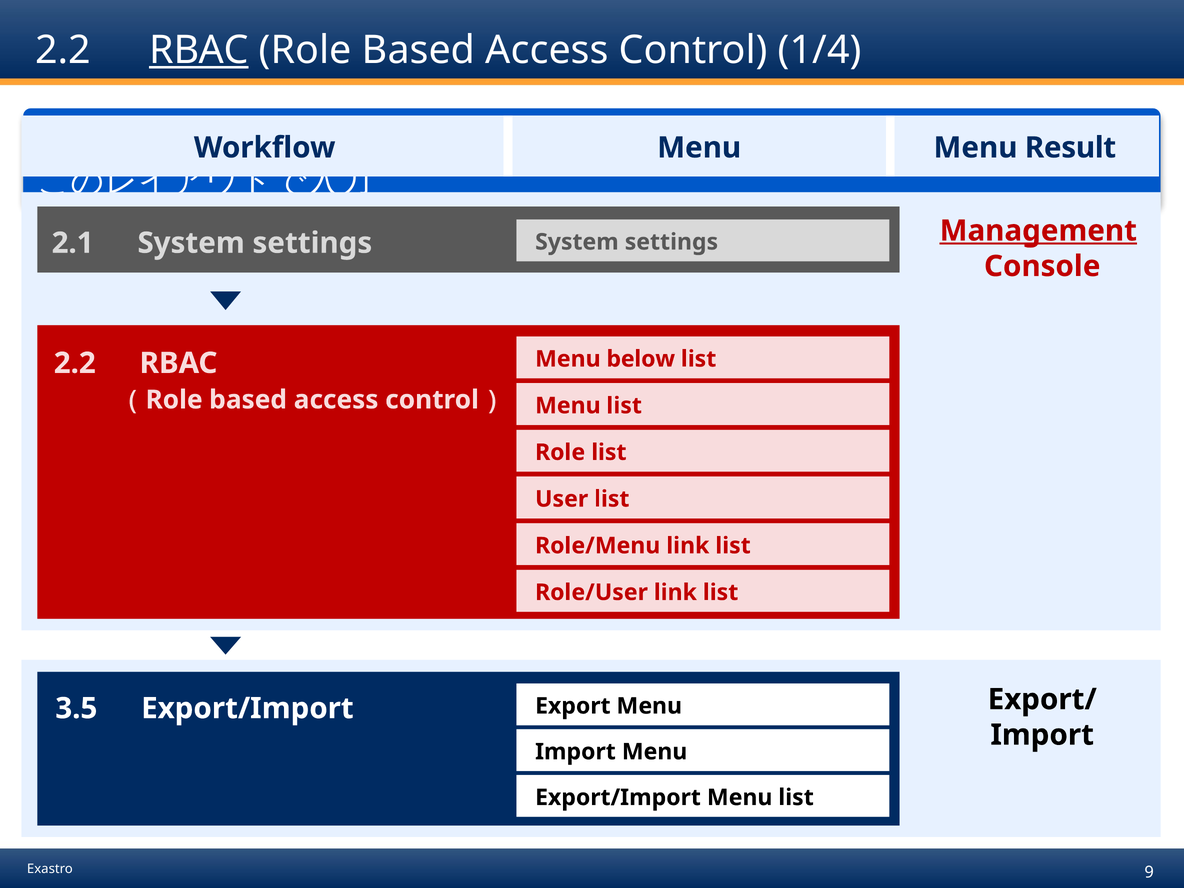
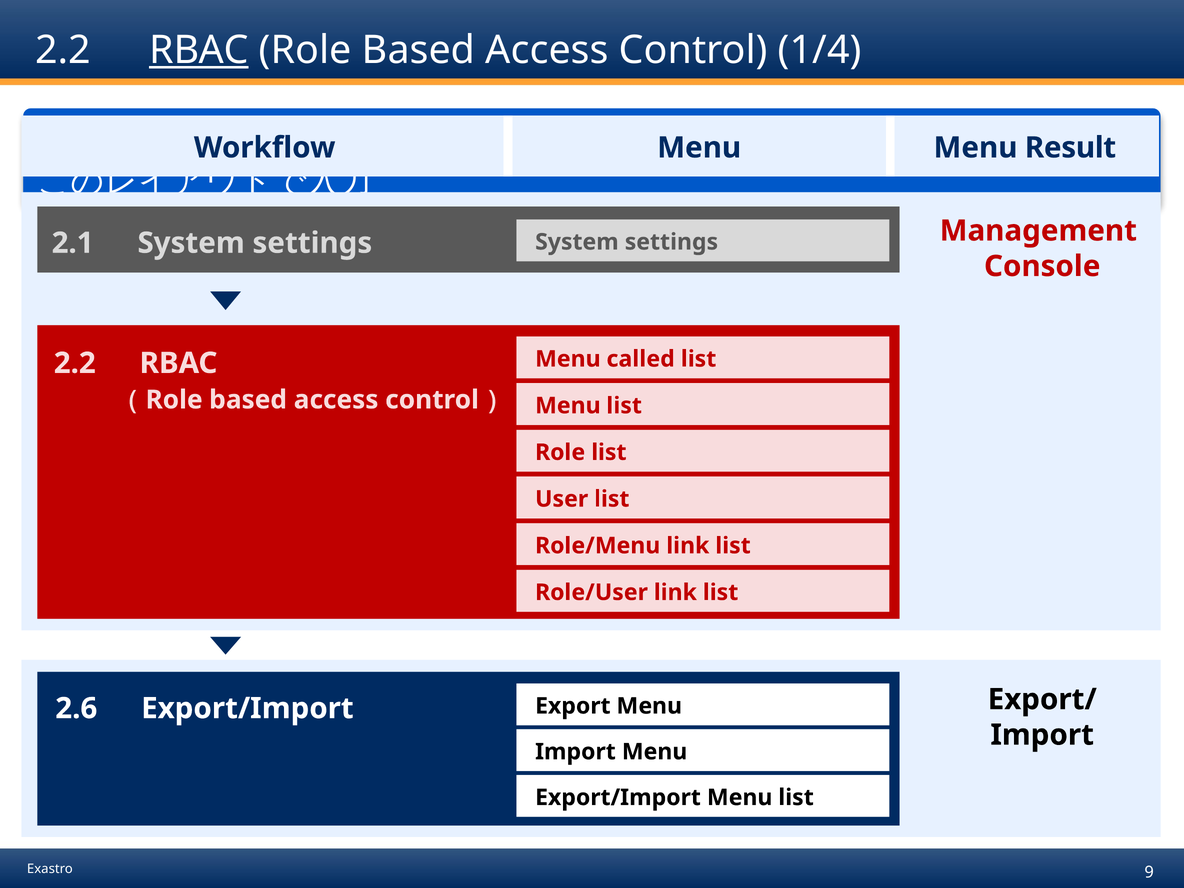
Management underline: present -> none (1038, 231)
below: below -> called (641, 359)
3.5: 3.5 -> 2.6 (76, 708)
